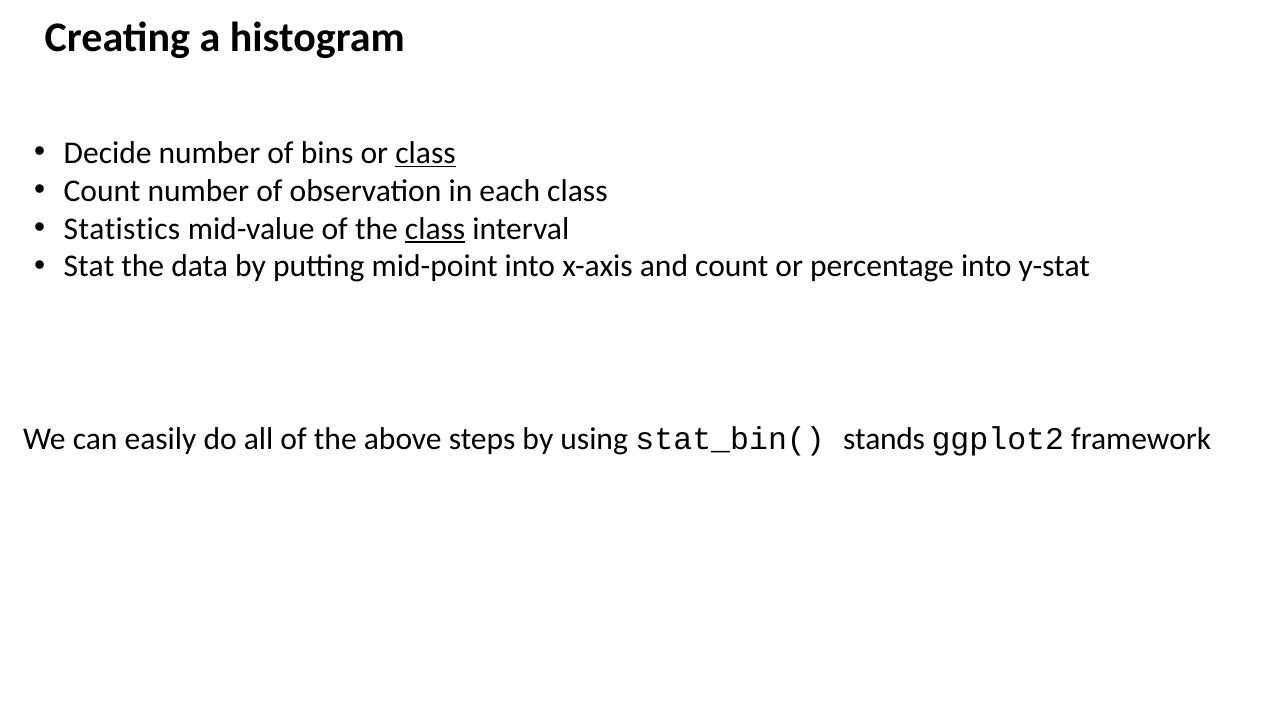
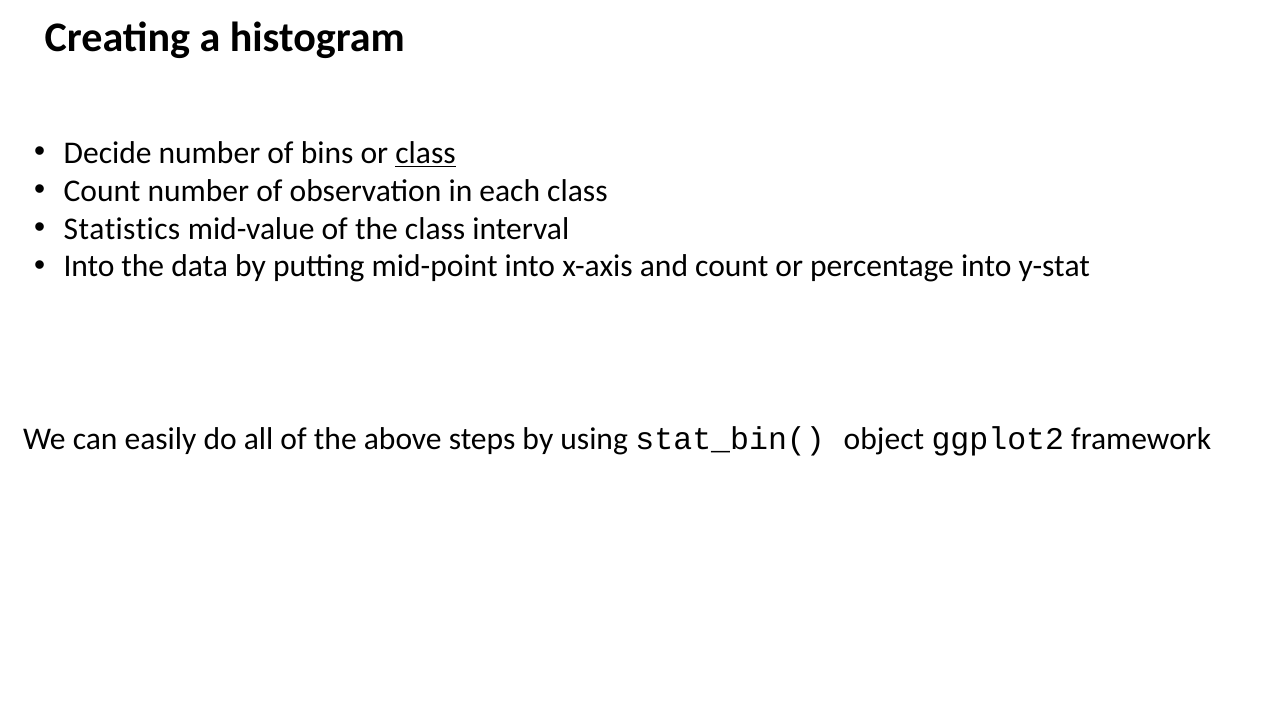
class underline: present -> none (435, 229)
Stat: Stat -> Into (89, 266)
stands: stands -> object (884, 439)
